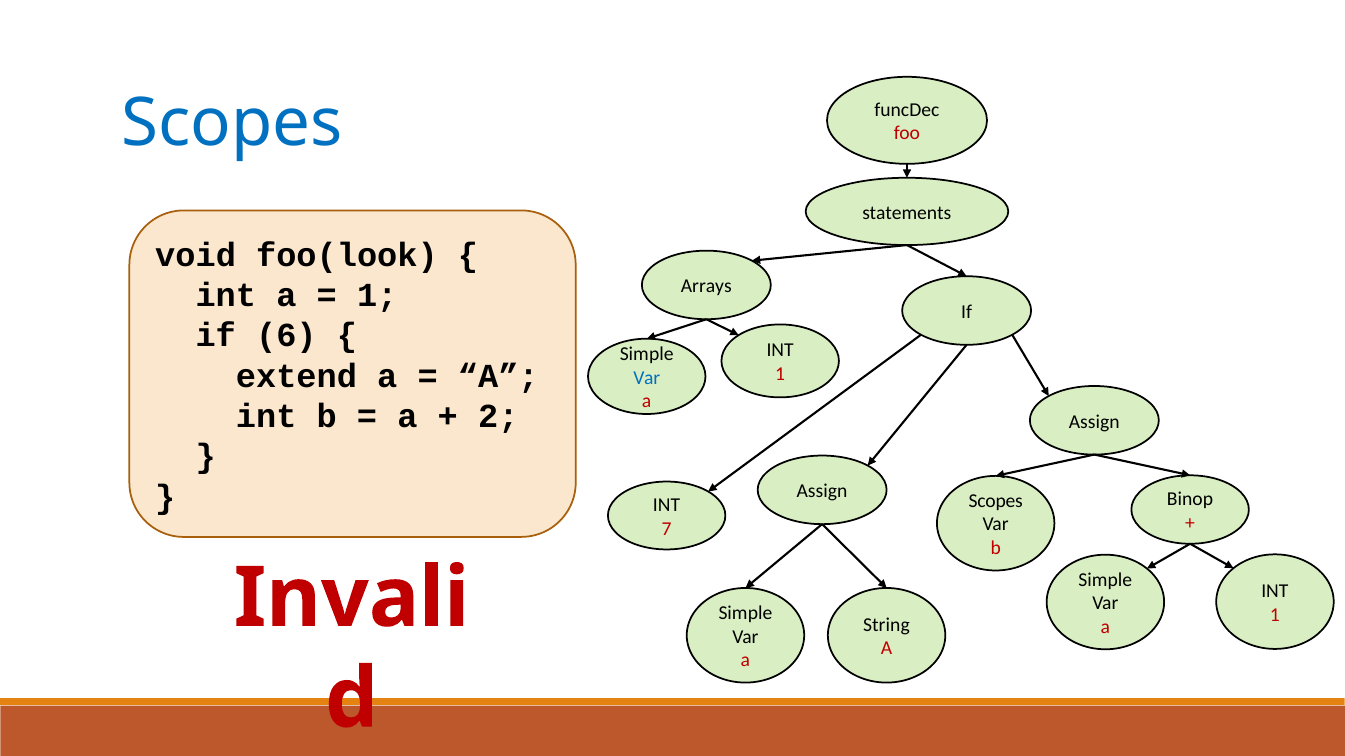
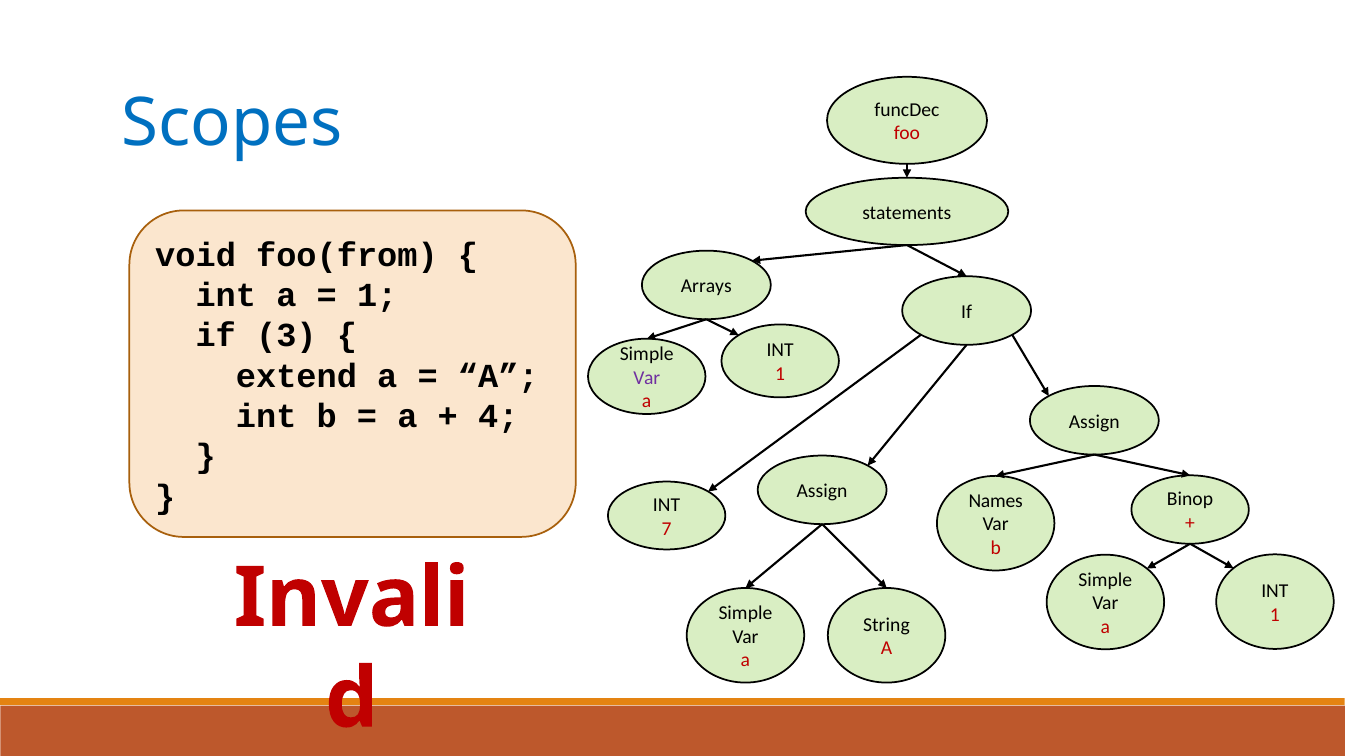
foo(look: foo(look -> foo(from (347, 255)
6: 6 -> 3 (286, 336)
Var colour: blue -> purple (647, 378)
2: 2 -> 4 (498, 417)
Scopes: Scopes -> Names (996, 501)
